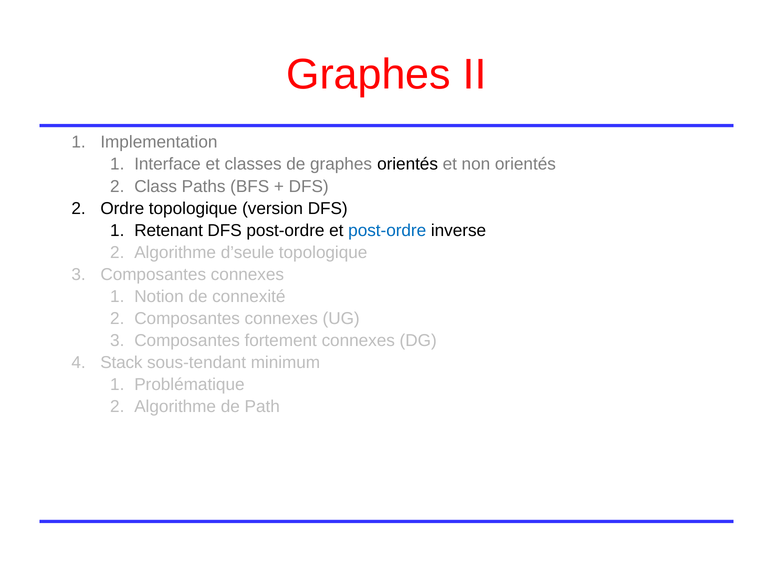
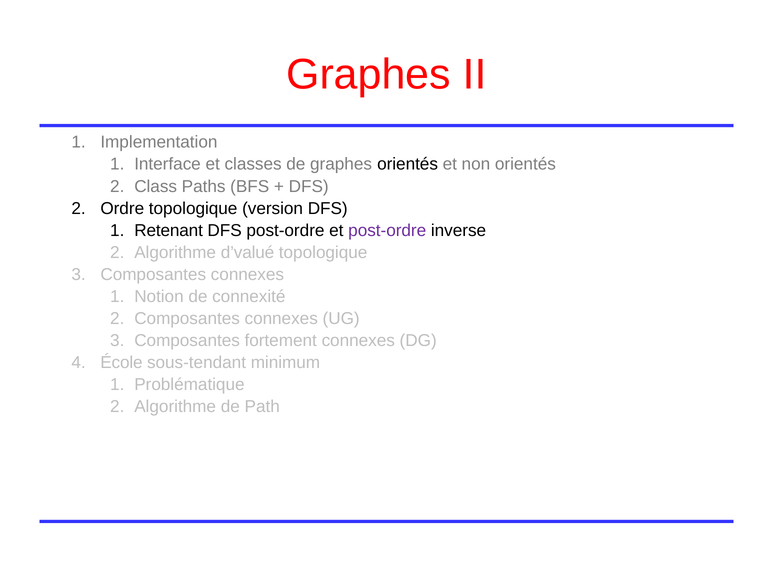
post-ordre colour: blue -> purple (387, 230)
d’seule: d’seule -> d’valué (248, 252)
Stack: Stack -> École (121, 363)
